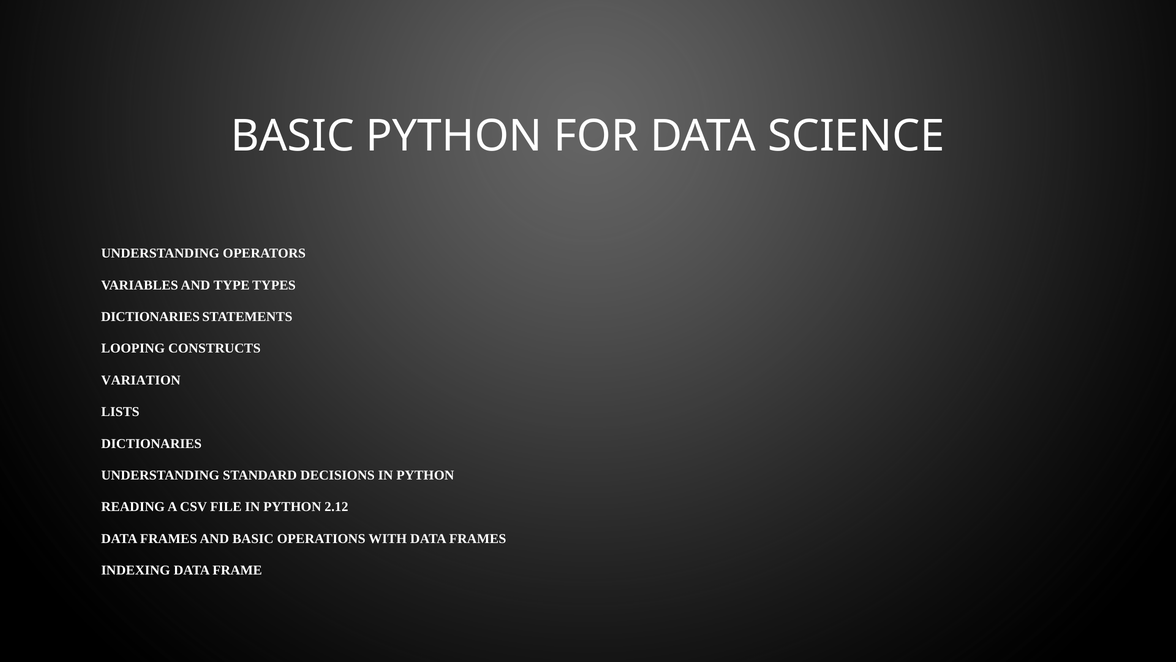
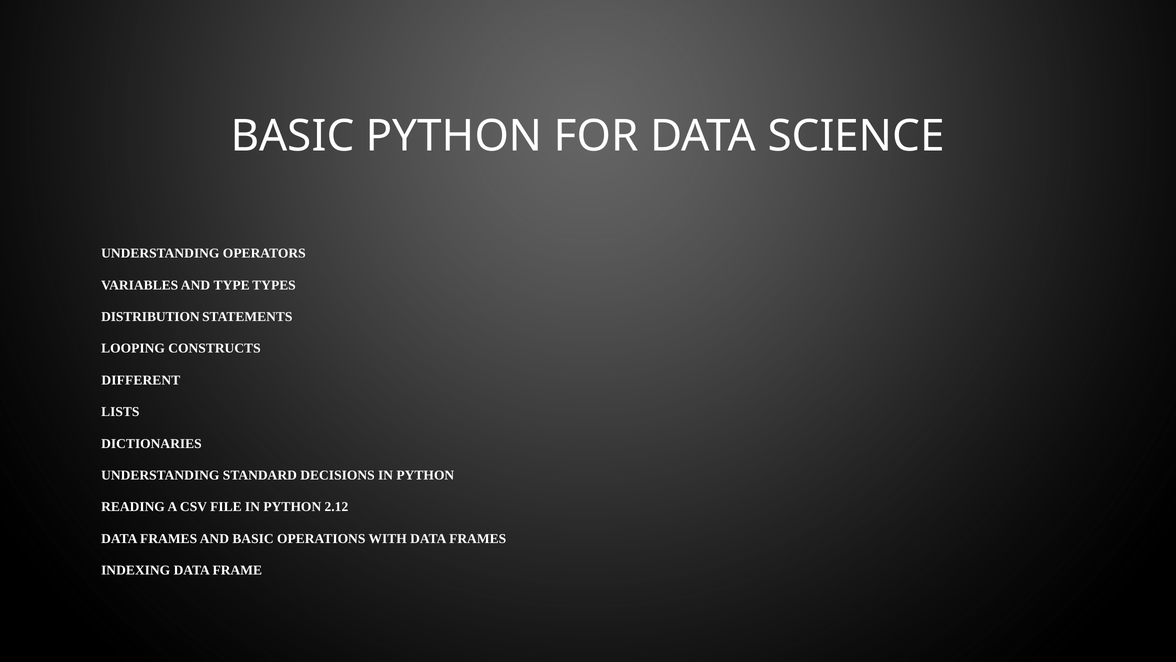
DICTIONARIES: DICTIONARIES -> DISTRIBUTION (150, 317)
VARIATION: VARIATION -> DIFFERENT (141, 380)
